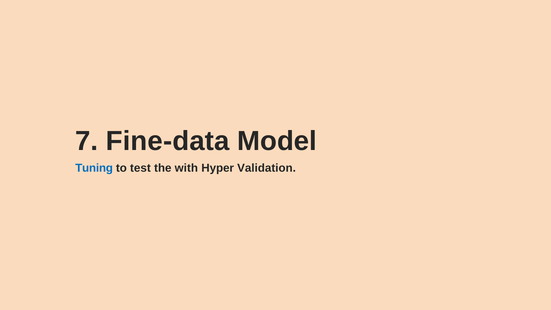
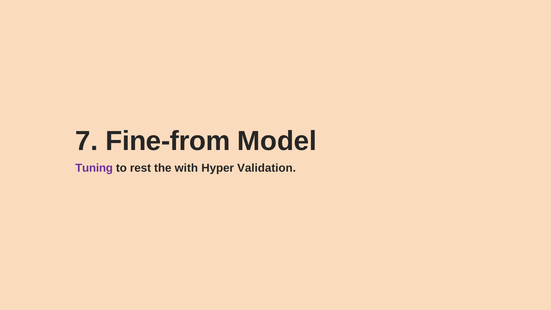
Fine-data: Fine-data -> Fine-from (168, 141)
Tuning colour: blue -> purple (94, 168)
test: test -> rest (140, 168)
